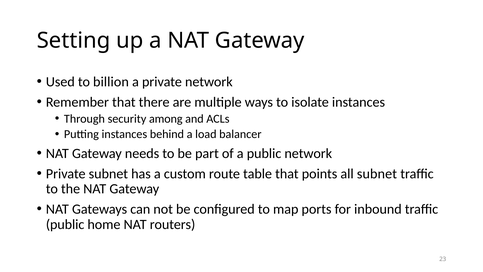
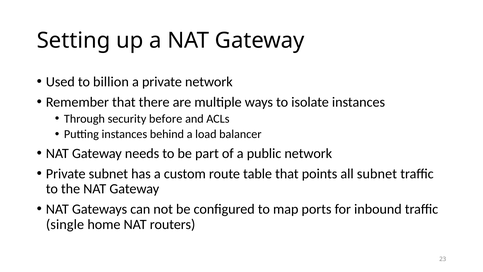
among: among -> before (166, 119)
public: public -> single (65, 224)
